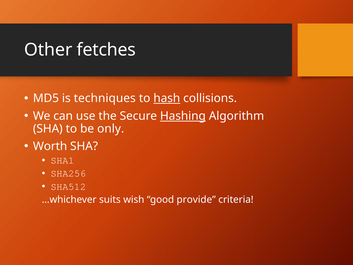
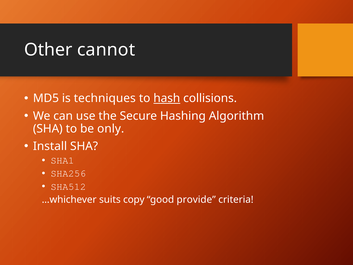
fetches: fetches -> cannot (106, 50)
Hashing underline: present -> none (183, 116)
Worth: Worth -> Install (50, 146)
wish: wish -> copy (134, 199)
